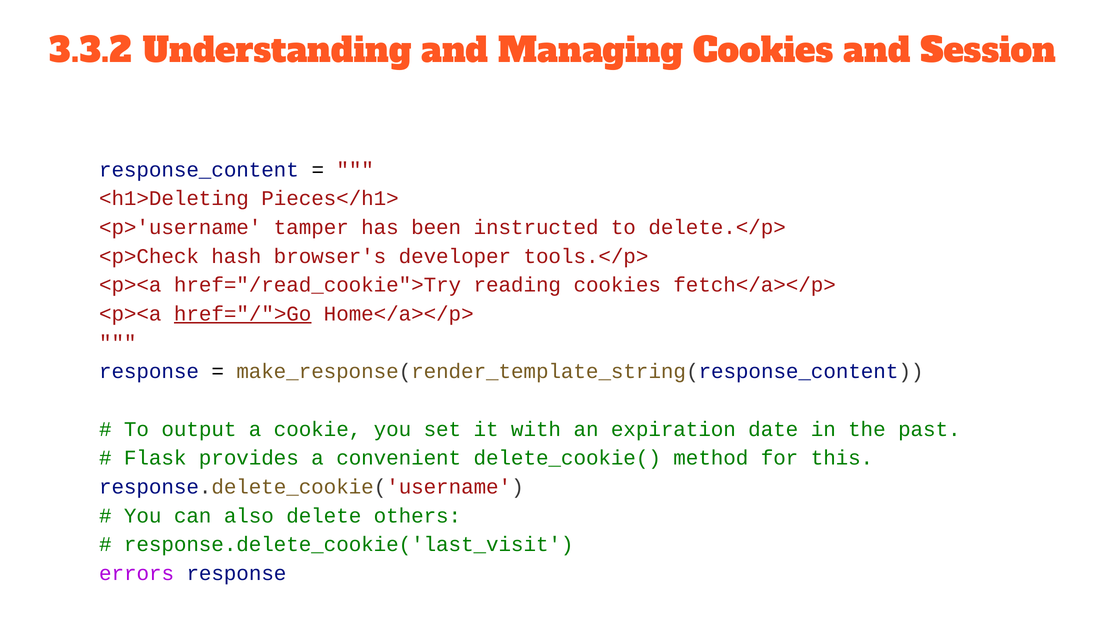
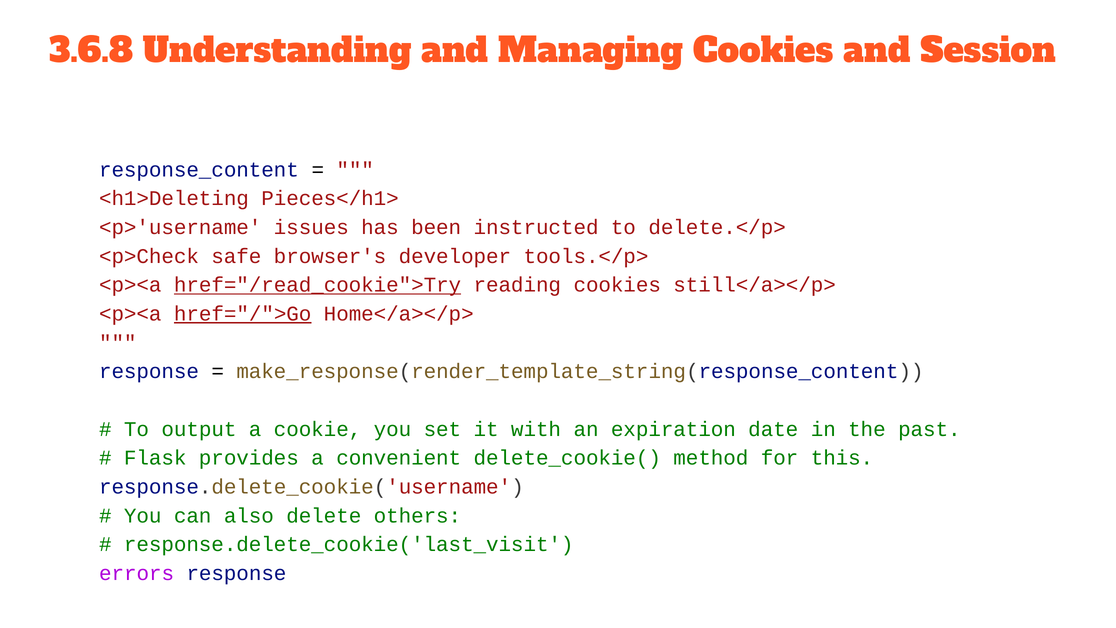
3.3.2: 3.3.2 -> 3.6.8 (91, 51)
tamper: tamper -> issues (311, 227)
hash: hash -> safe (236, 256)
href="/read_cookie">Try underline: none -> present (318, 285)
fetch</a></p>: fetch</a></p> -> still</a></p> (755, 285)
